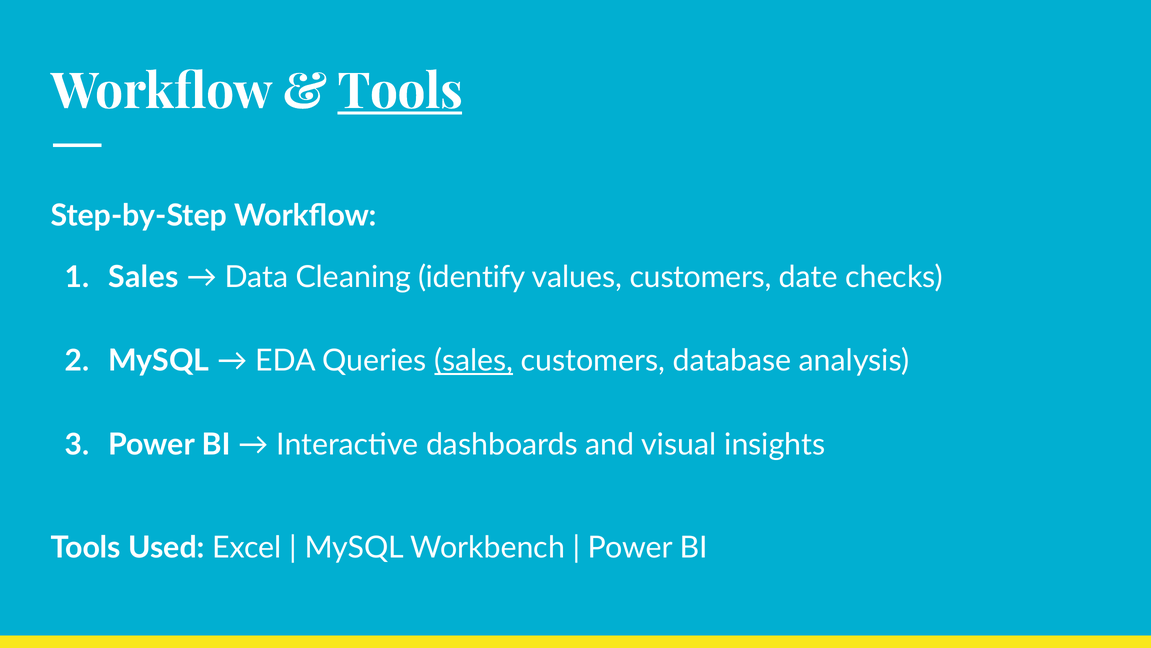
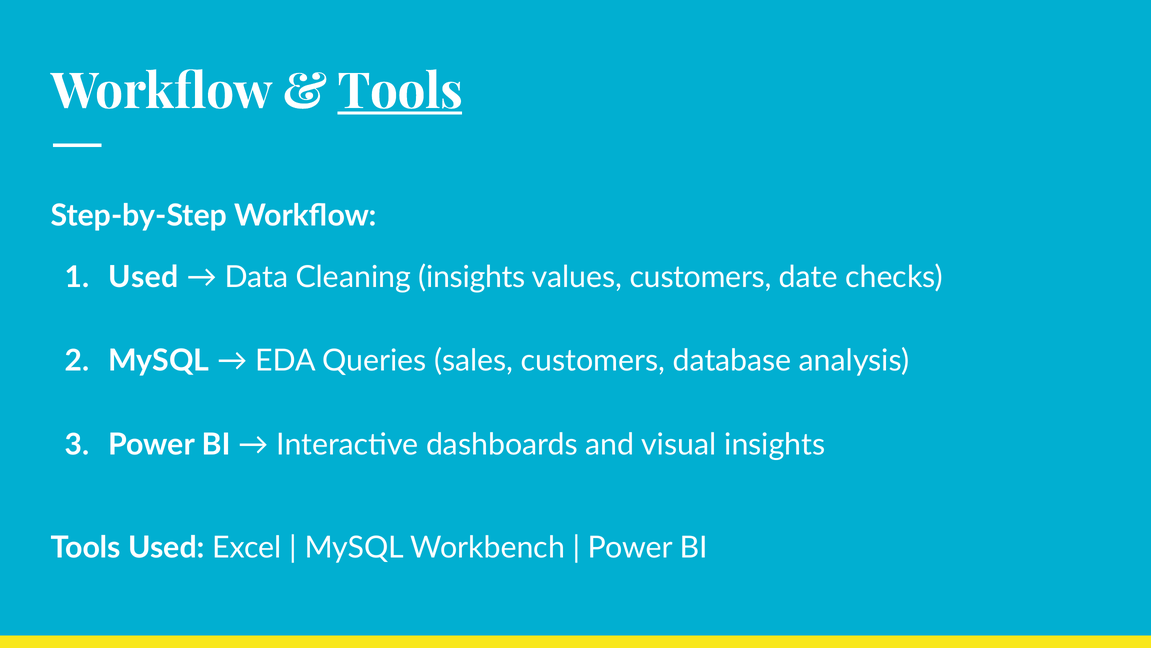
Sales: Sales -> Used (143, 277)
Cleaning identify: identify -> insights (472, 277)
sales underline: present -> none (474, 361)
